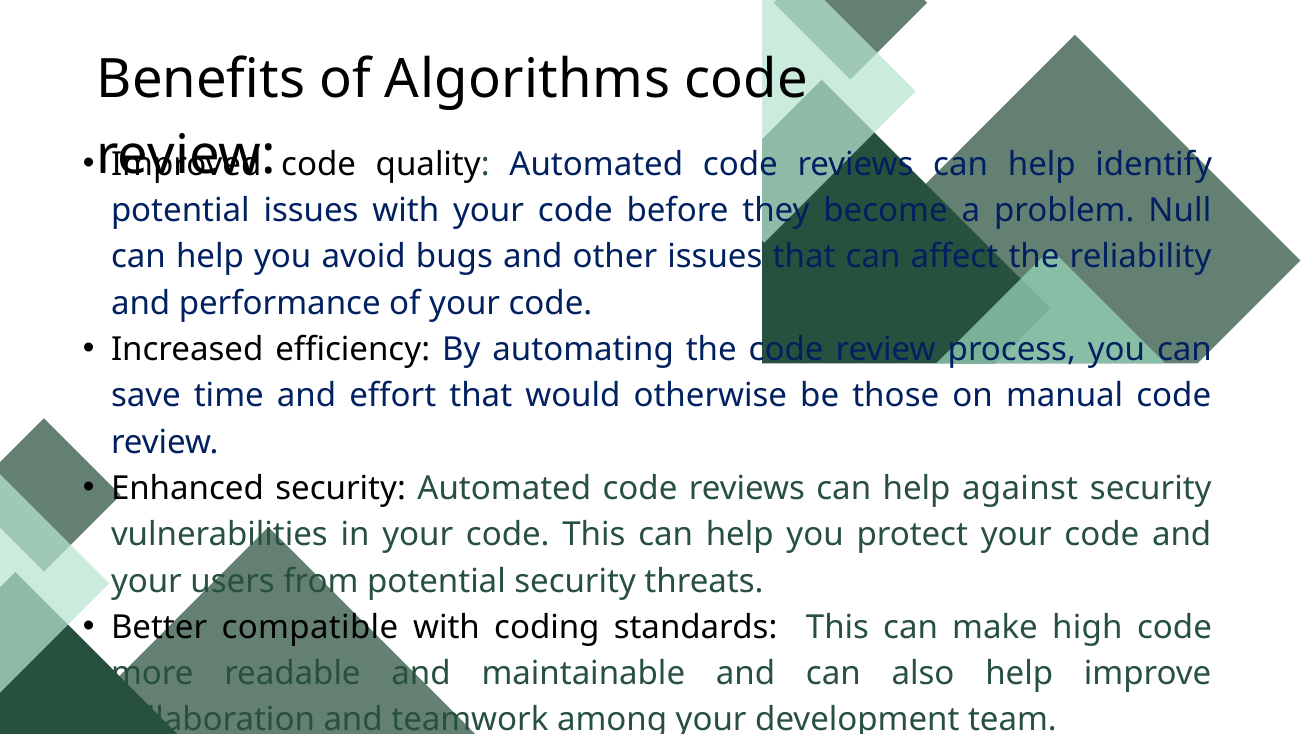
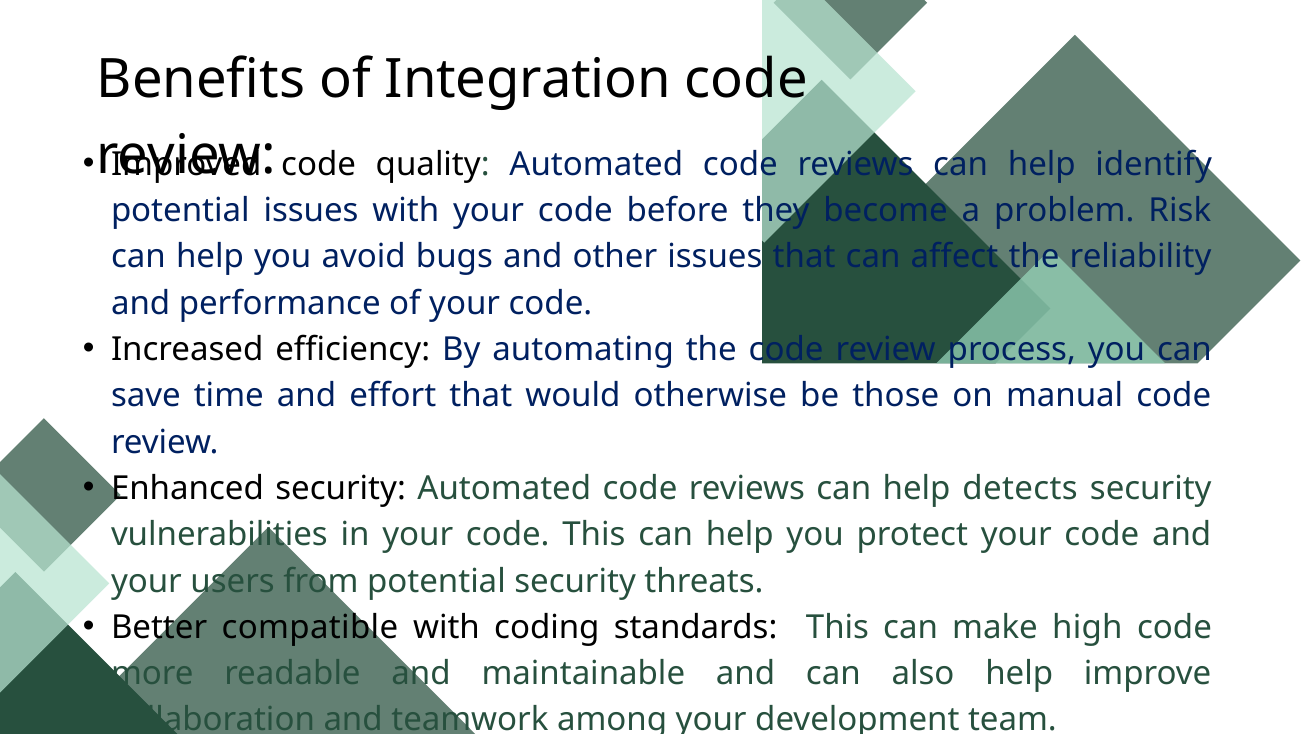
Algorithms: Algorithms -> Integration (528, 79)
Null: Null -> Risk (1180, 210)
against: against -> detects (1020, 488)
